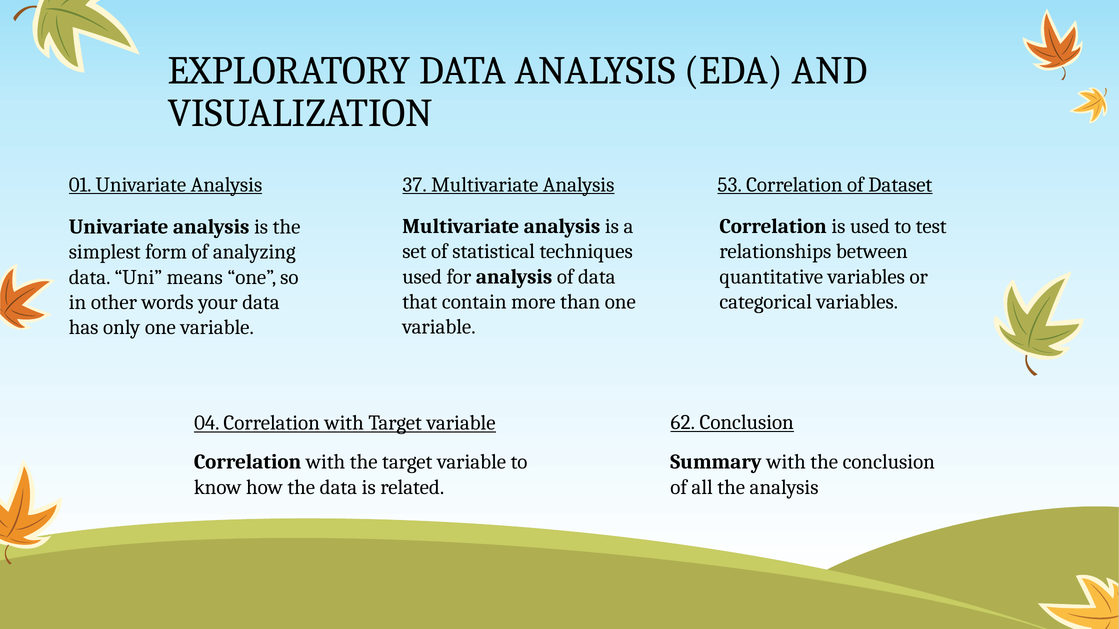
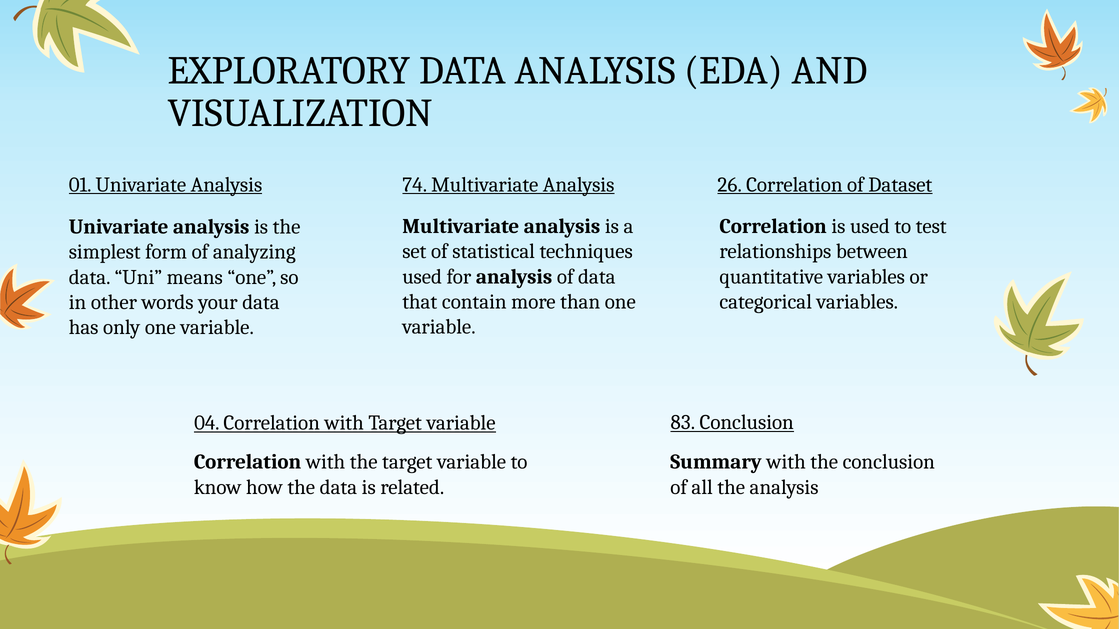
37: 37 -> 74 (415, 185)
53: 53 -> 26 (730, 185)
62: 62 -> 83 (683, 423)
